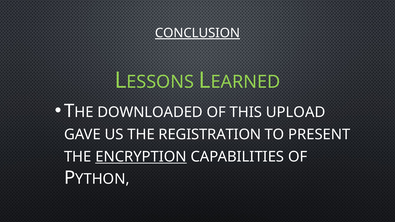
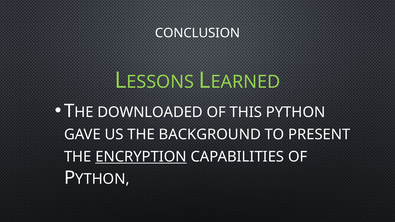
CONCLUSION underline: present -> none (197, 33)
UPLOAD: UPLOAD -> PYTHON (296, 112)
REGISTRATION: REGISTRATION -> BACKGROUND (210, 135)
